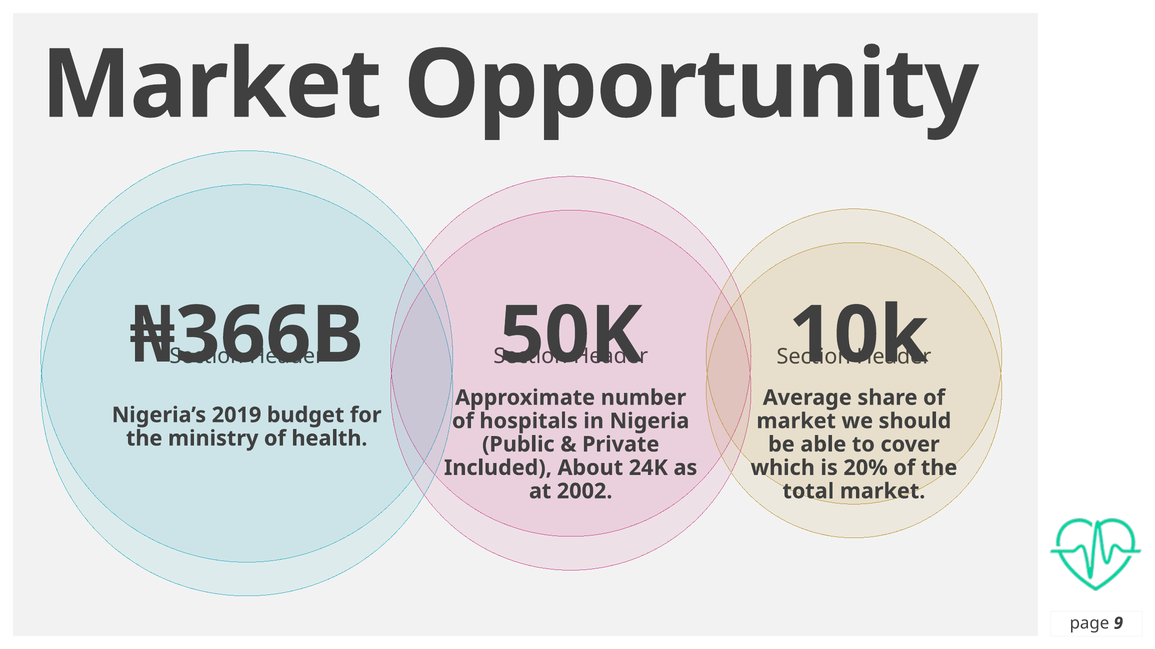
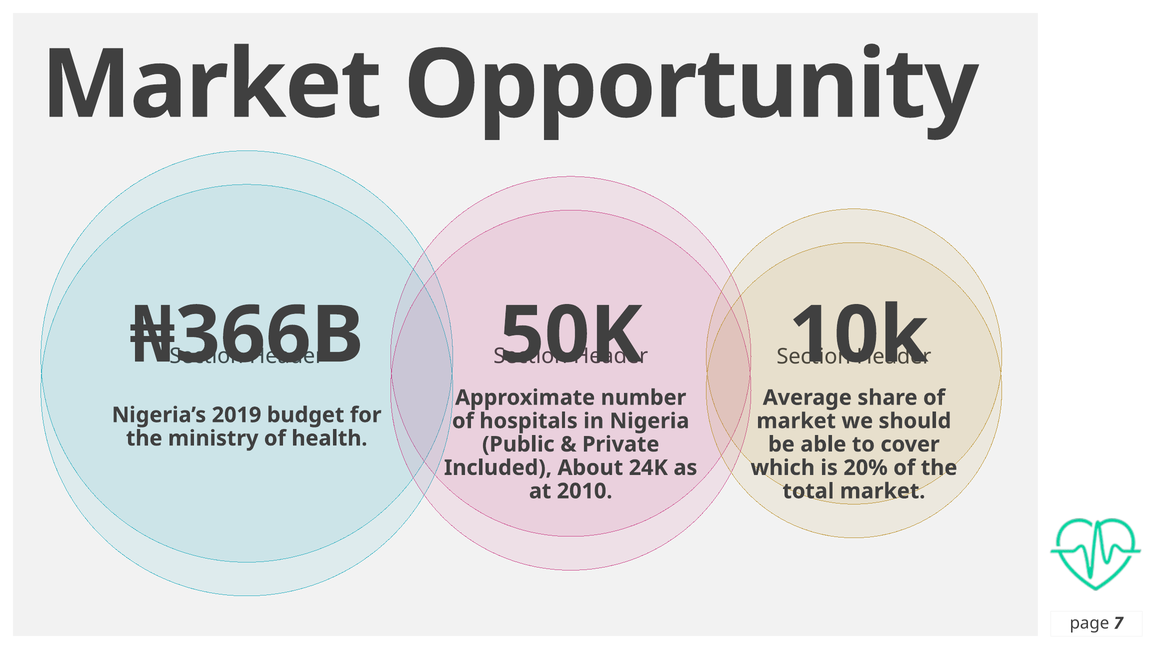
2002: 2002 -> 2010 (585, 492)
9: 9 -> 7 (1118, 624)
